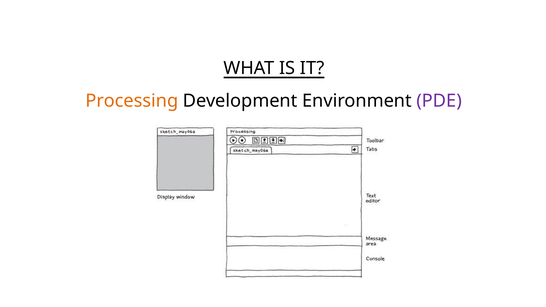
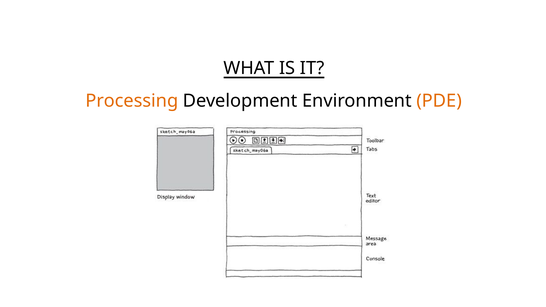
PDE colour: purple -> orange (439, 101)
